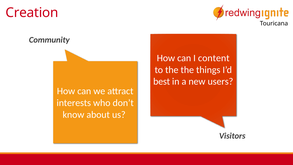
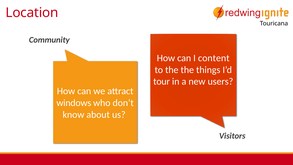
Creation: Creation -> Location (32, 13)
best: best -> tour (162, 81)
interests: interests -> windows (74, 103)
